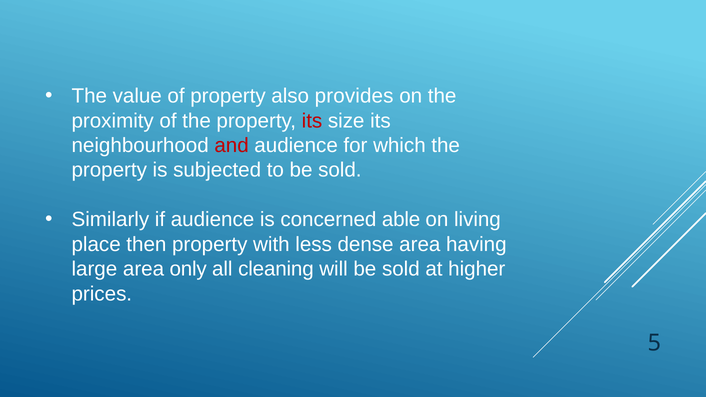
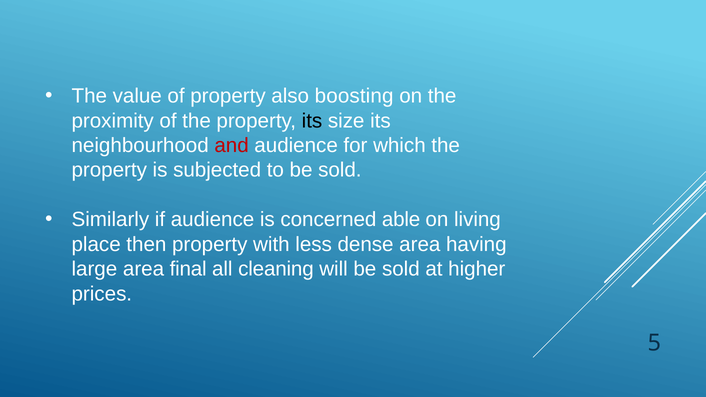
provides: provides -> boosting (354, 96)
its colour: red -> black (312, 121)
only: only -> final (188, 269)
